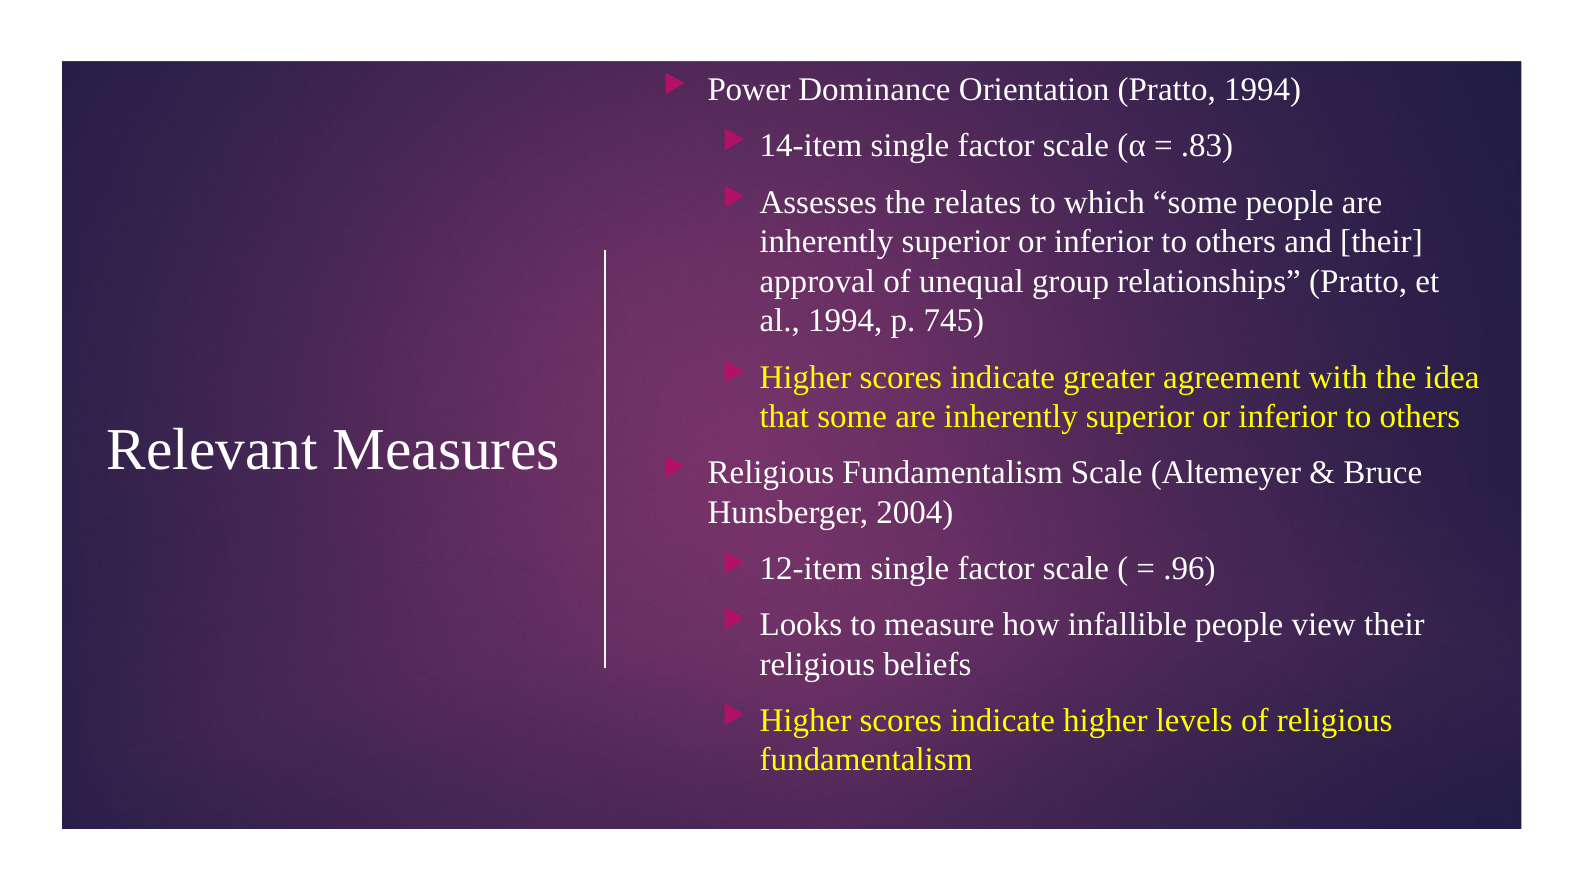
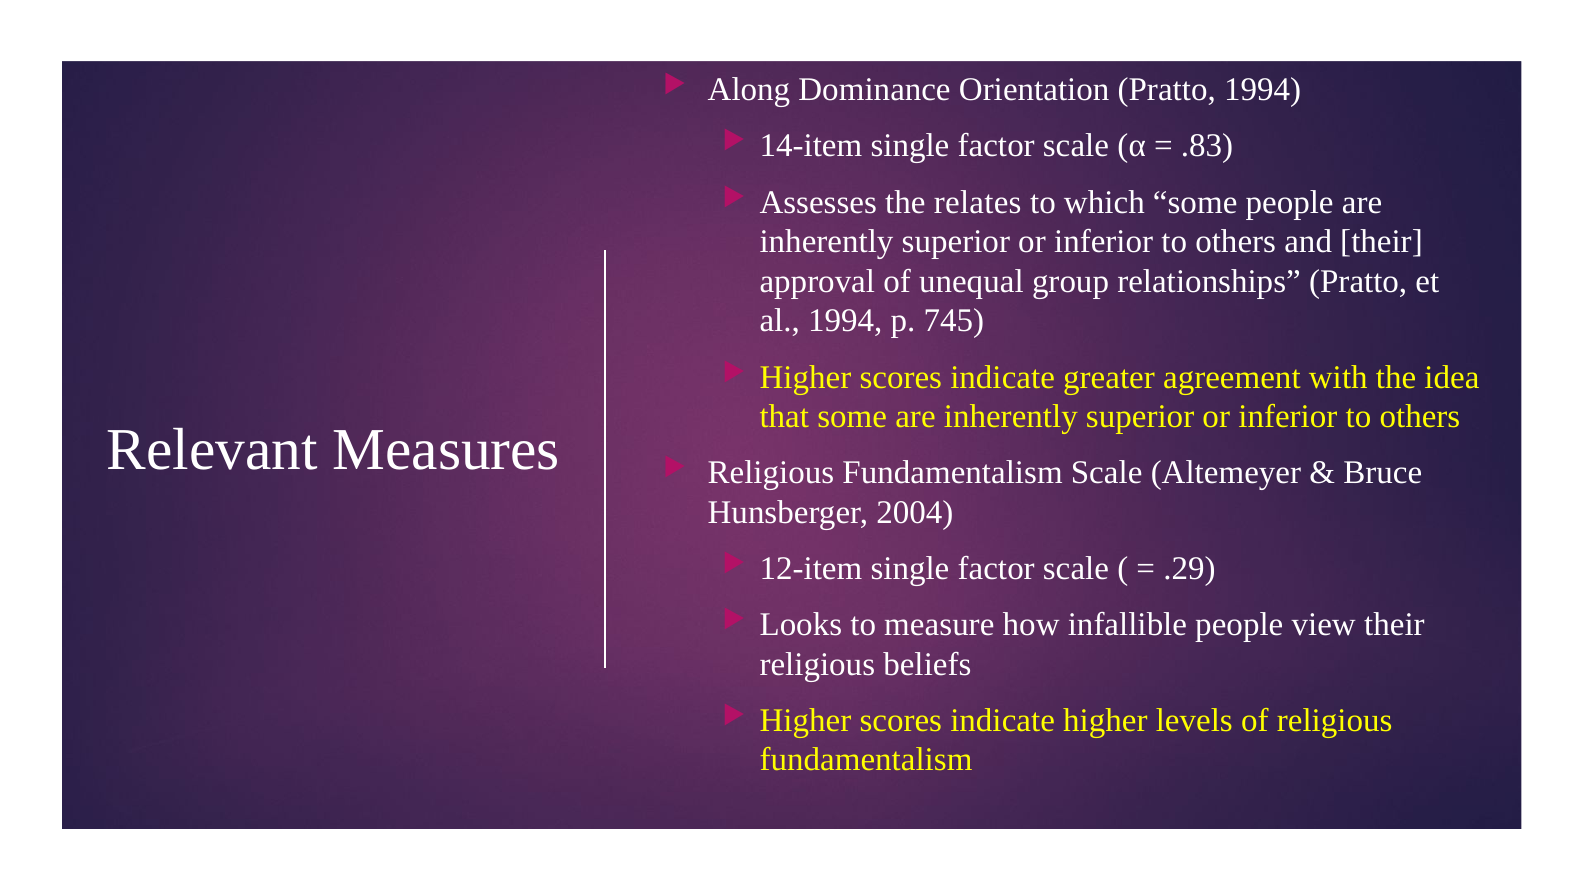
Power: Power -> Along (749, 90)
.96: .96 -> .29 (1190, 569)
